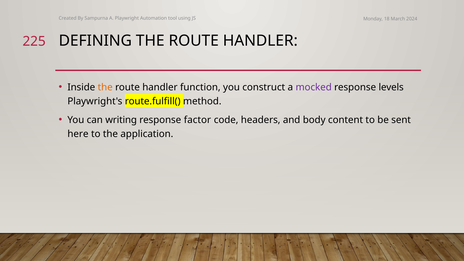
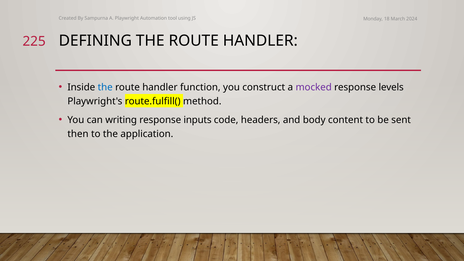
the colour: orange -> blue (105, 87)
factor: factor -> inputs (198, 120)
here: here -> then (78, 134)
